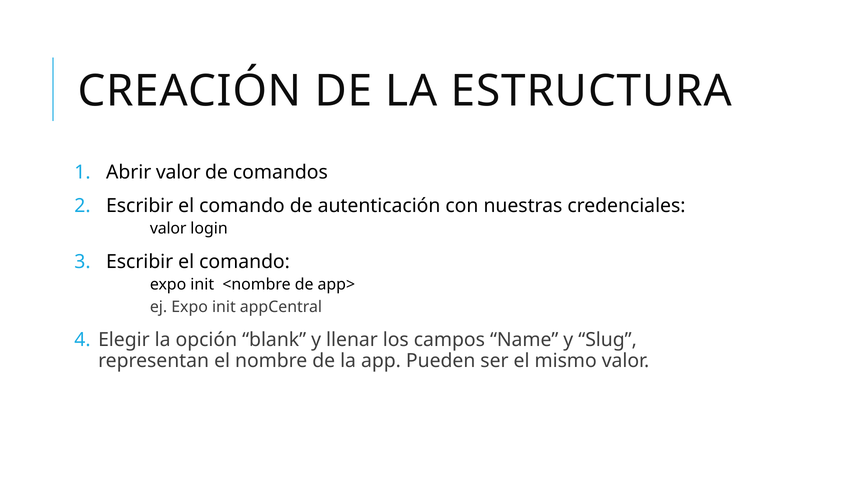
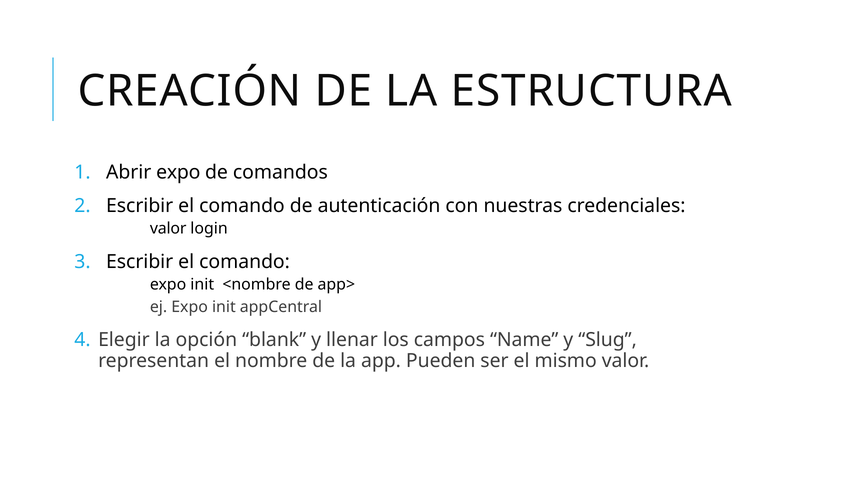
Abrir valor: valor -> expo (178, 172)
